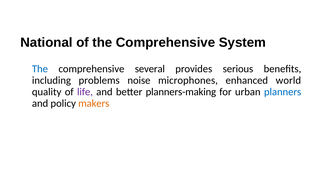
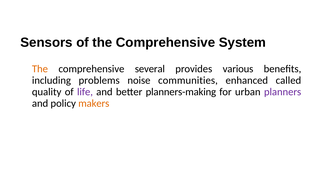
National: National -> Sensors (46, 42)
The colour: blue -> orange (40, 69)
serious: serious -> various (238, 69)
microphones: microphones -> communities (188, 80)
world: world -> called (288, 80)
planners colour: blue -> purple (283, 92)
